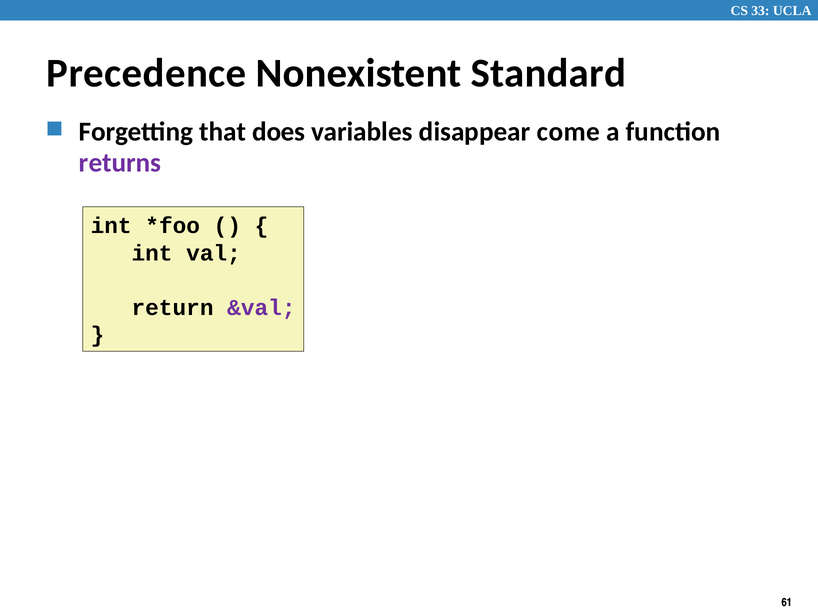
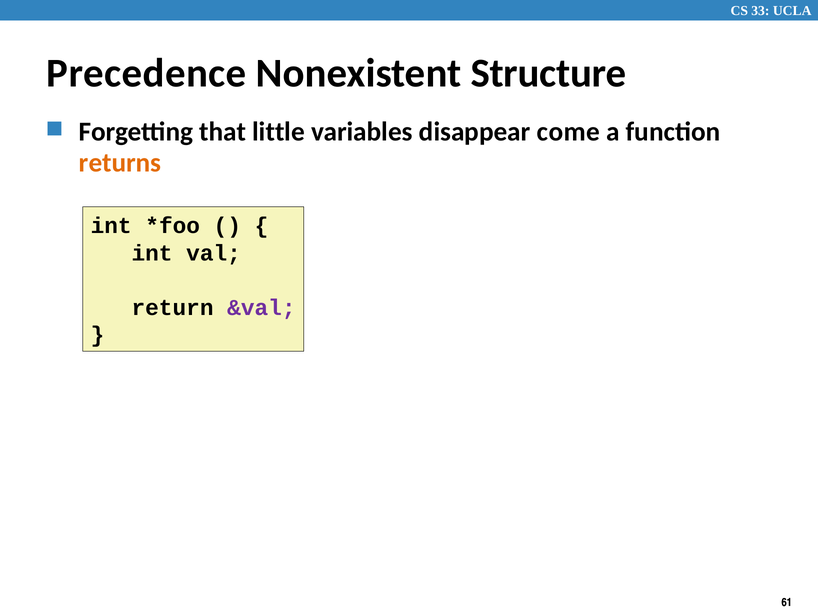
Standard: Standard -> Structure (549, 73)
does: does -> little (279, 132)
returns colour: purple -> orange (120, 163)
